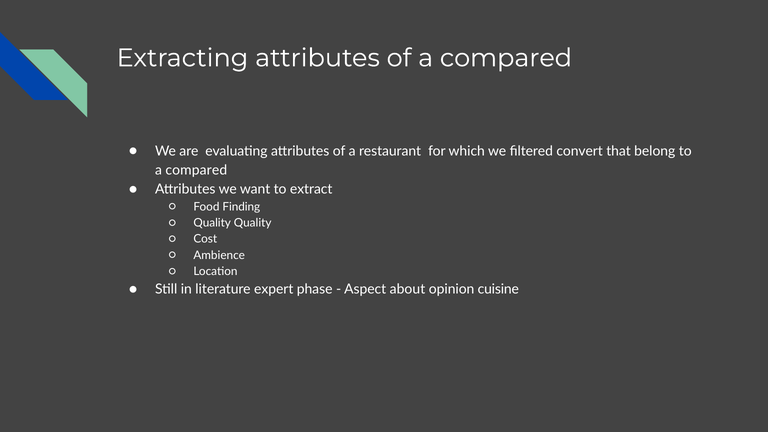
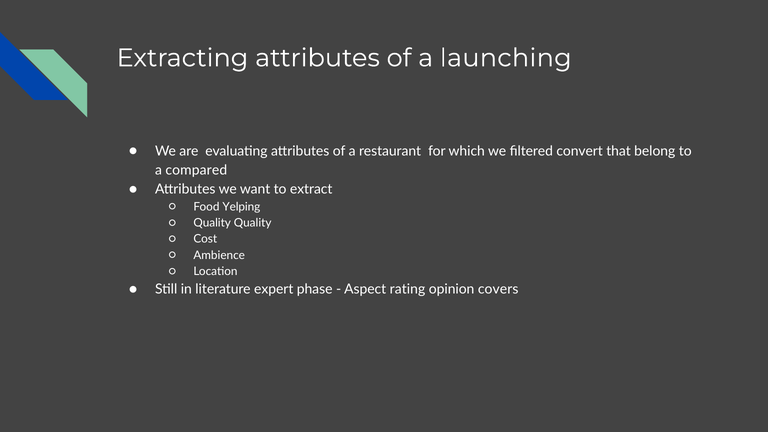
of a compared: compared -> launching (506, 58)
Finding: Finding -> Yelping (241, 207)
about: about -> rating (407, 289)
cuisine: cuisine -> covers (498, 289)
